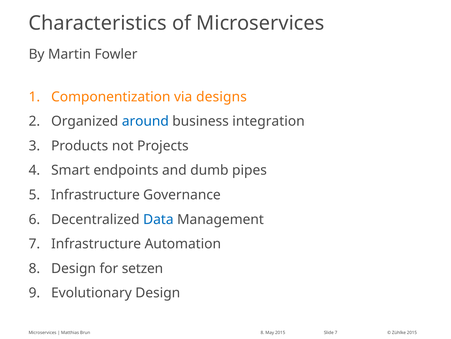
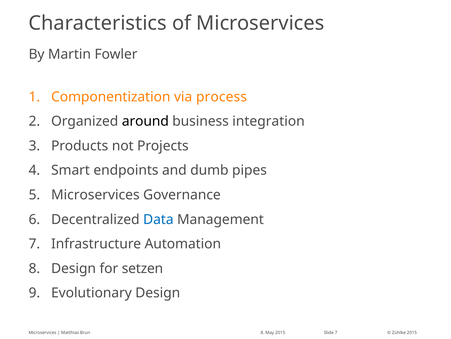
designs: designs -> process (222, 97)
around colour: blue -> black (145, 121)
Infrastructure: Infrastructure -> Microservices (95, 195)
